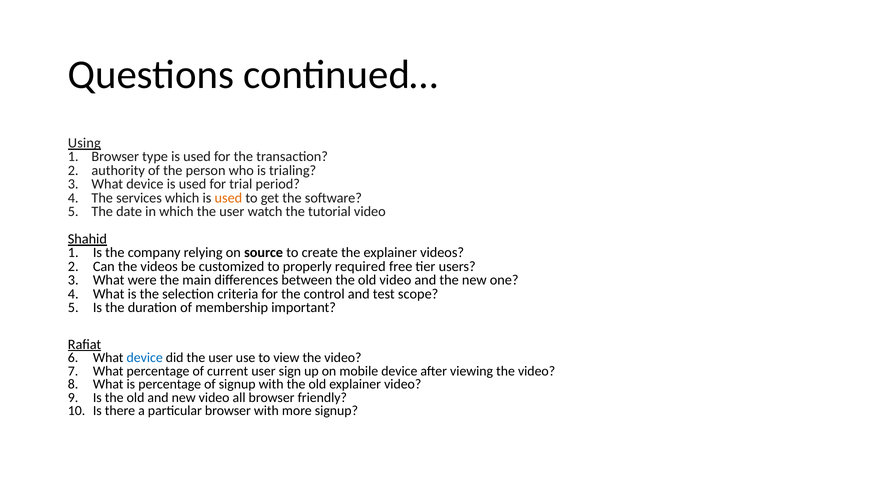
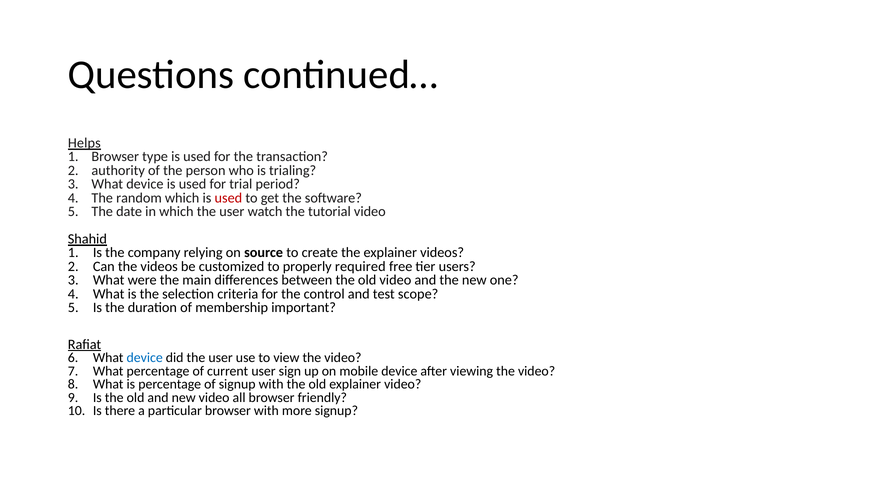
Using: Using -> Helps (84, 143)
services: services -> random (139, 198)
used colour: orange -> red (228, 198)
